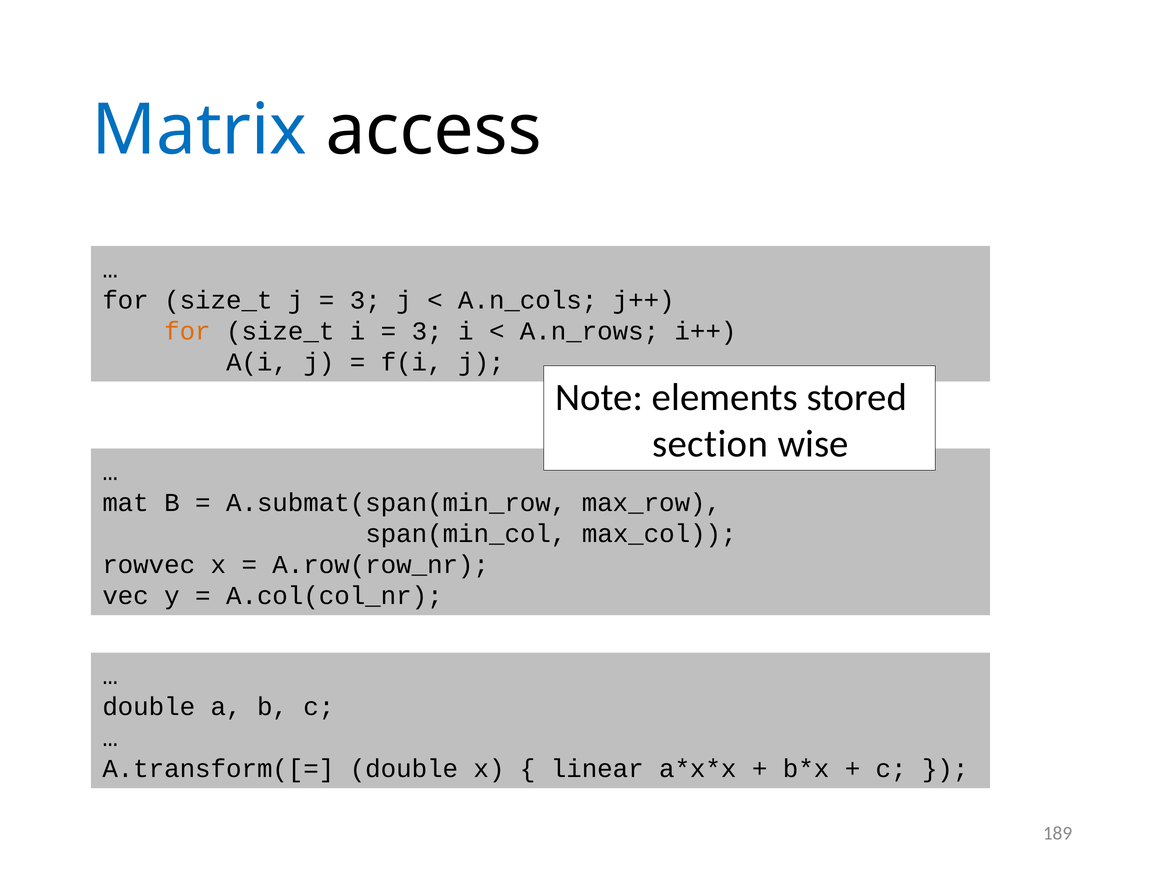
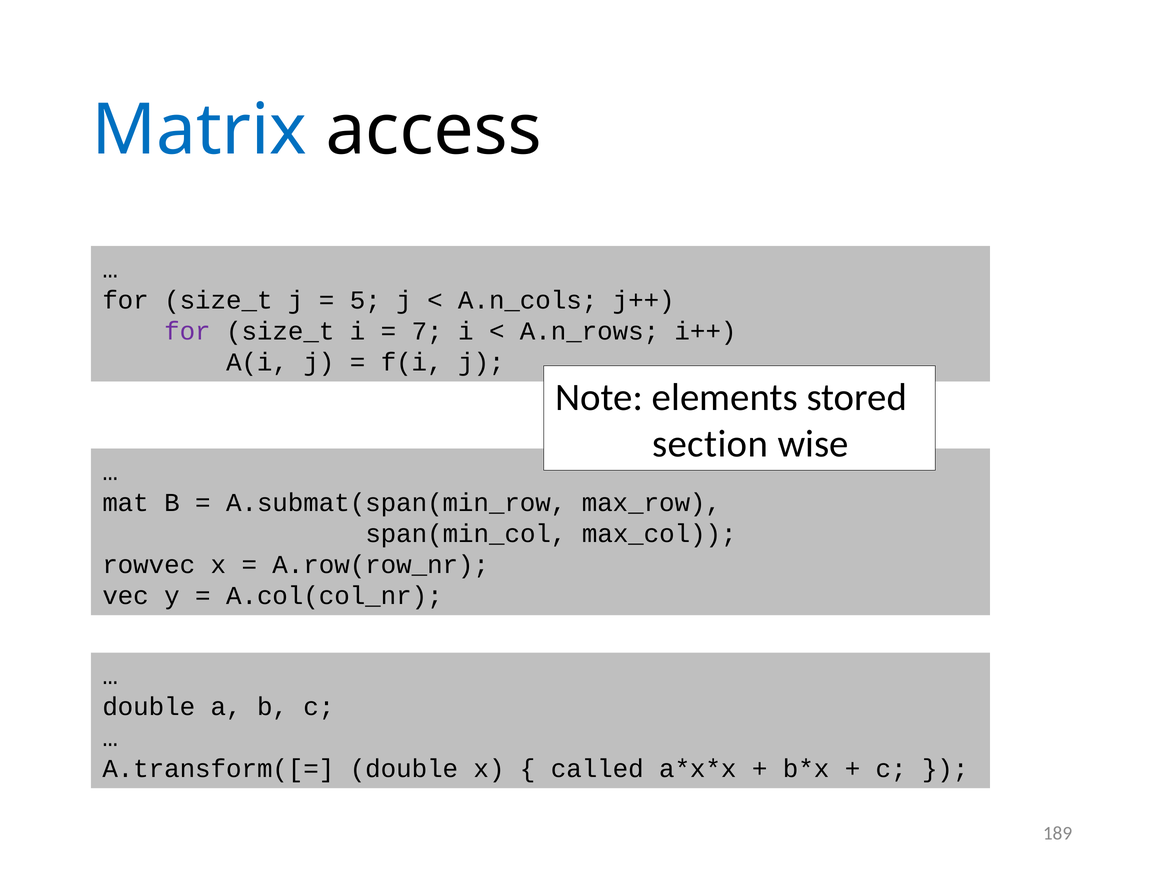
3: 3 -> 5 (365, 300)
for colour: orange -> purple (187, 331)
3: 3 -> 7 (427, 331)
linear: linear -> called (597, 769)
